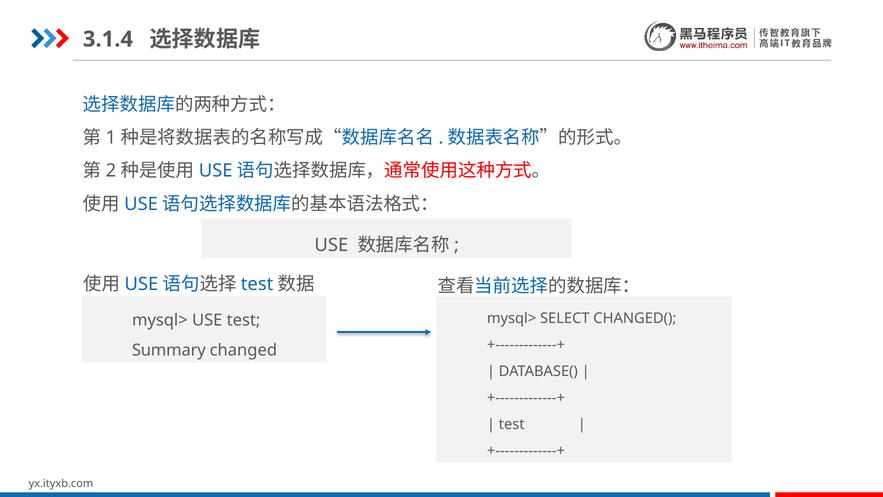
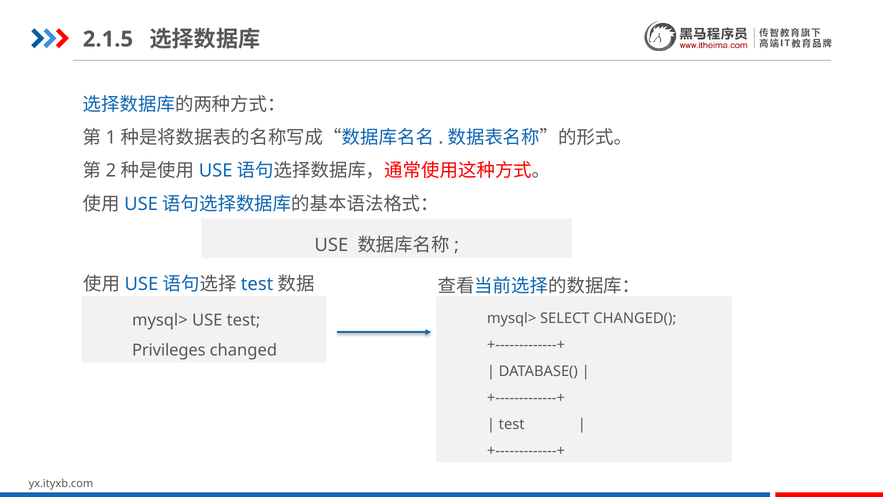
3.1.4: 3.1.4 -> 2.1.5 (108, 39)
Summary: Summary -> Privileges (169, 350)
